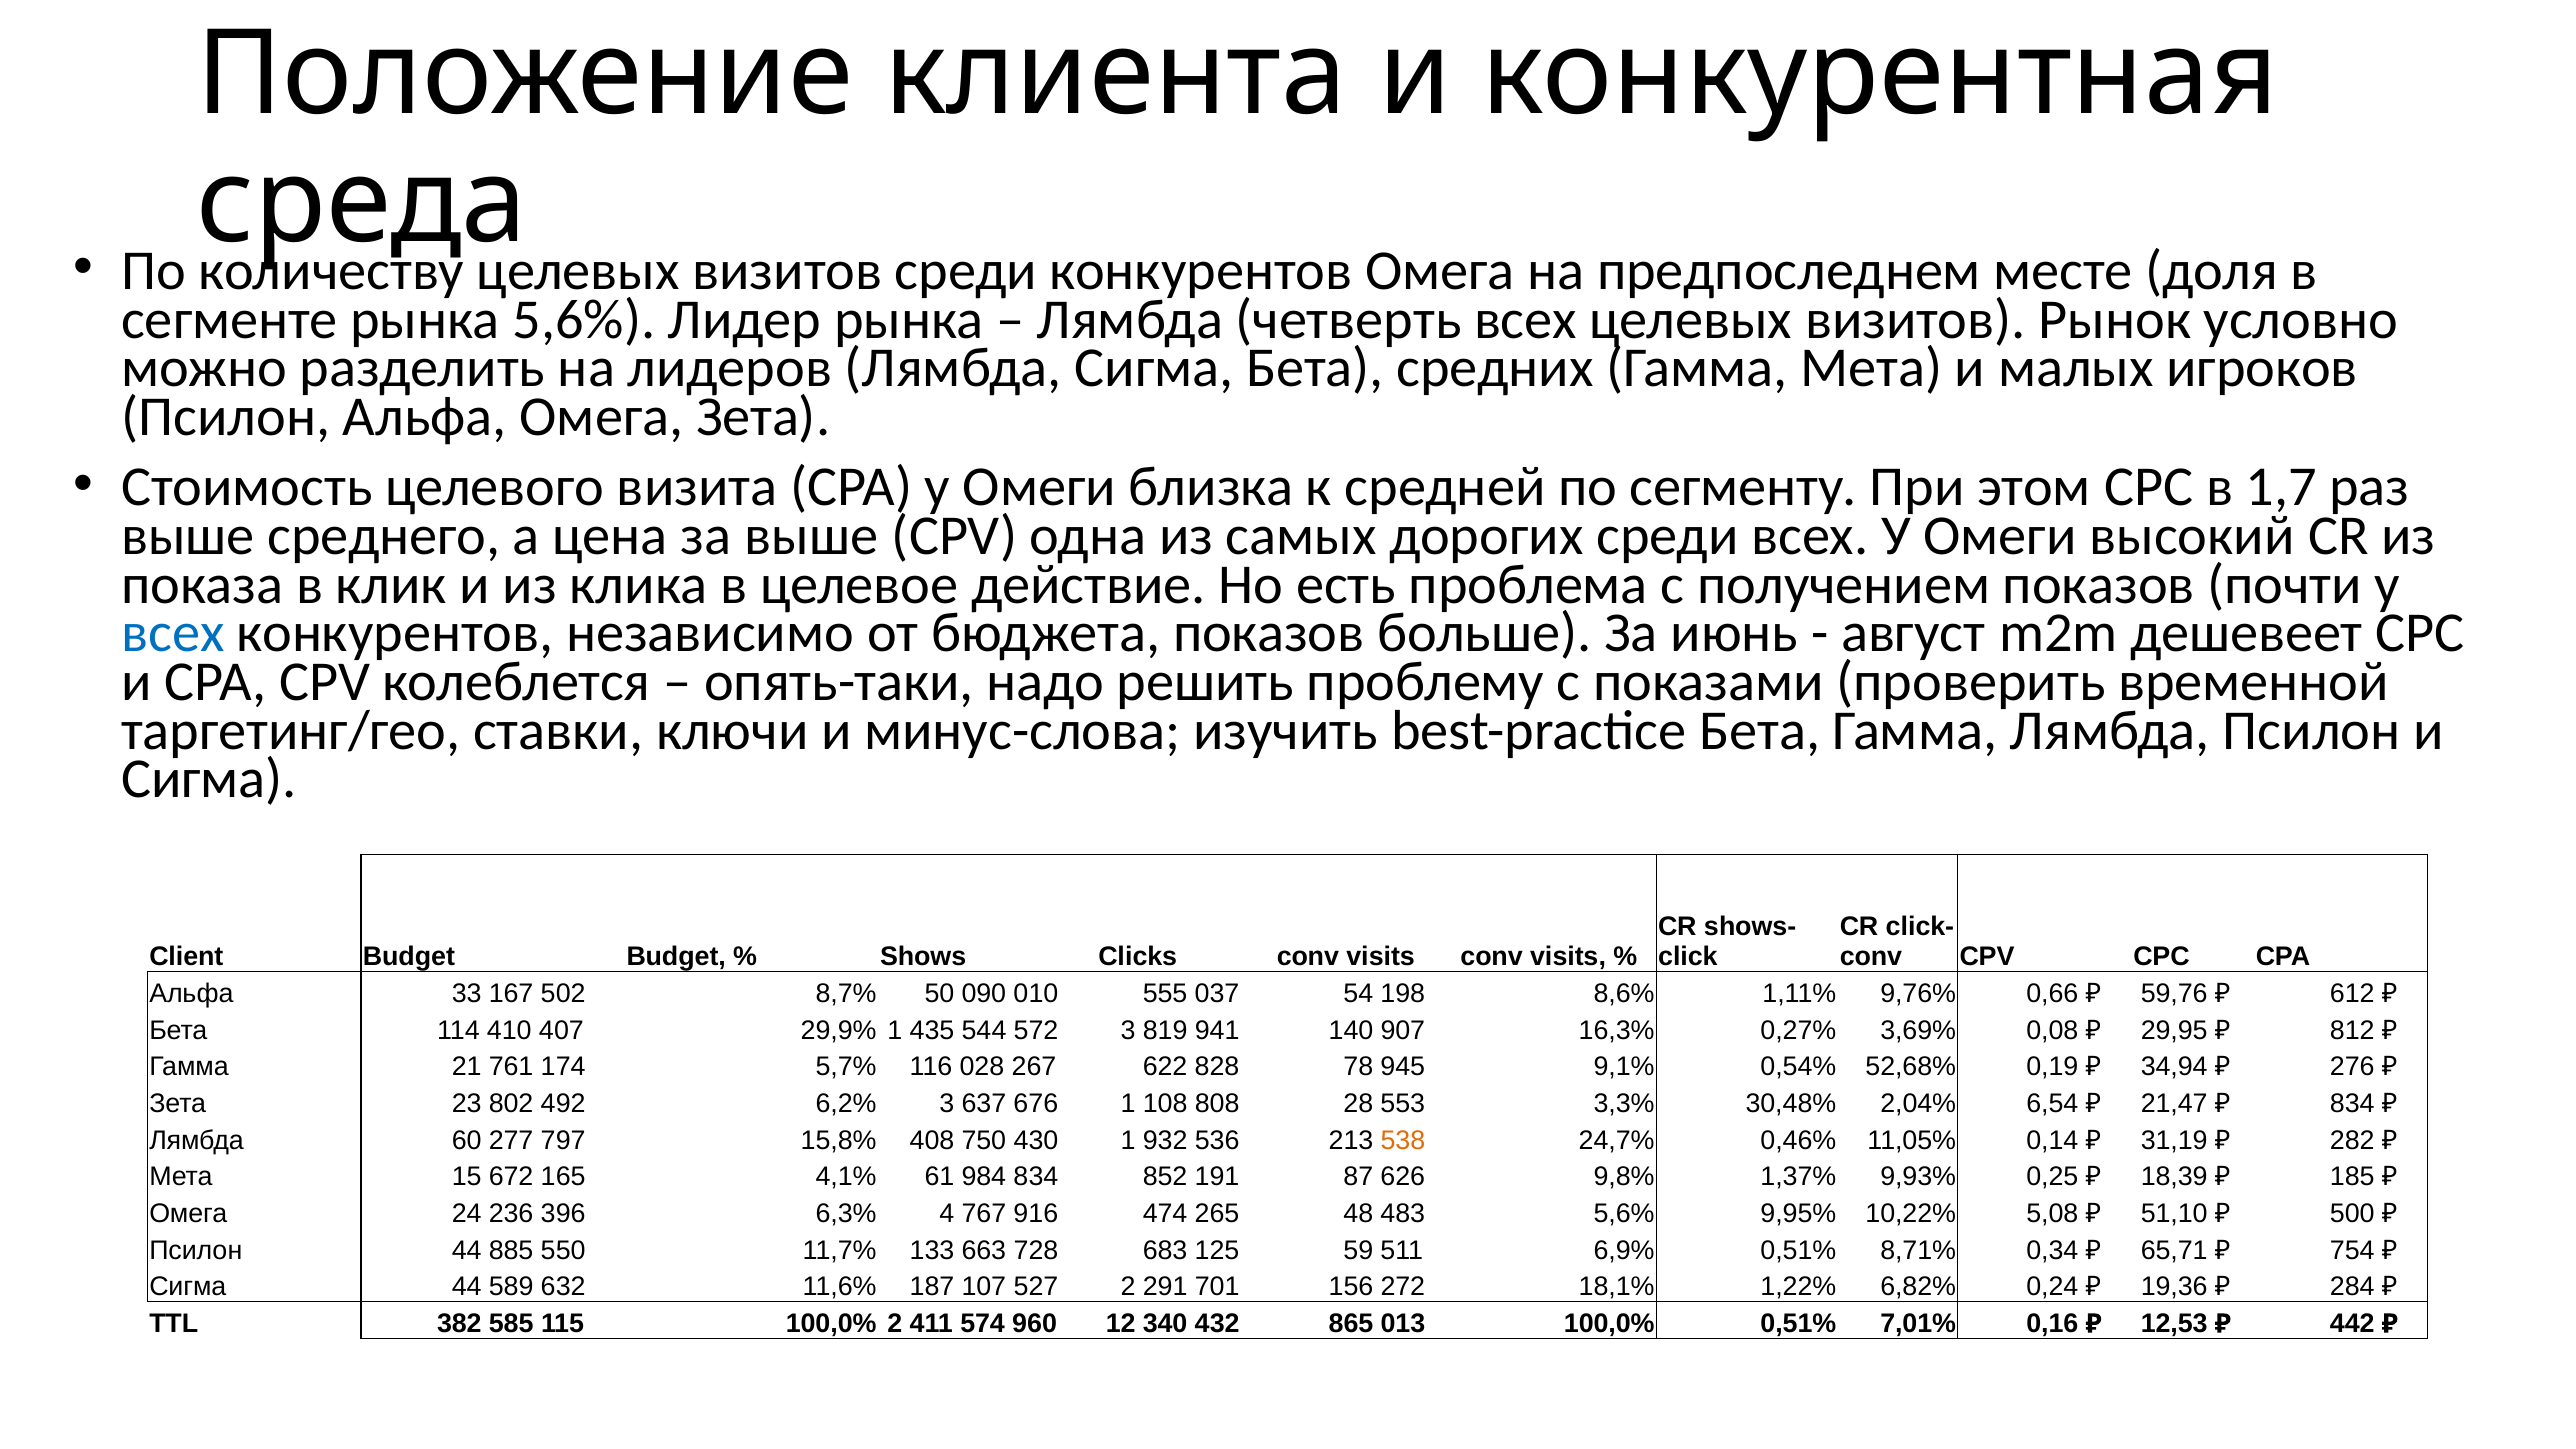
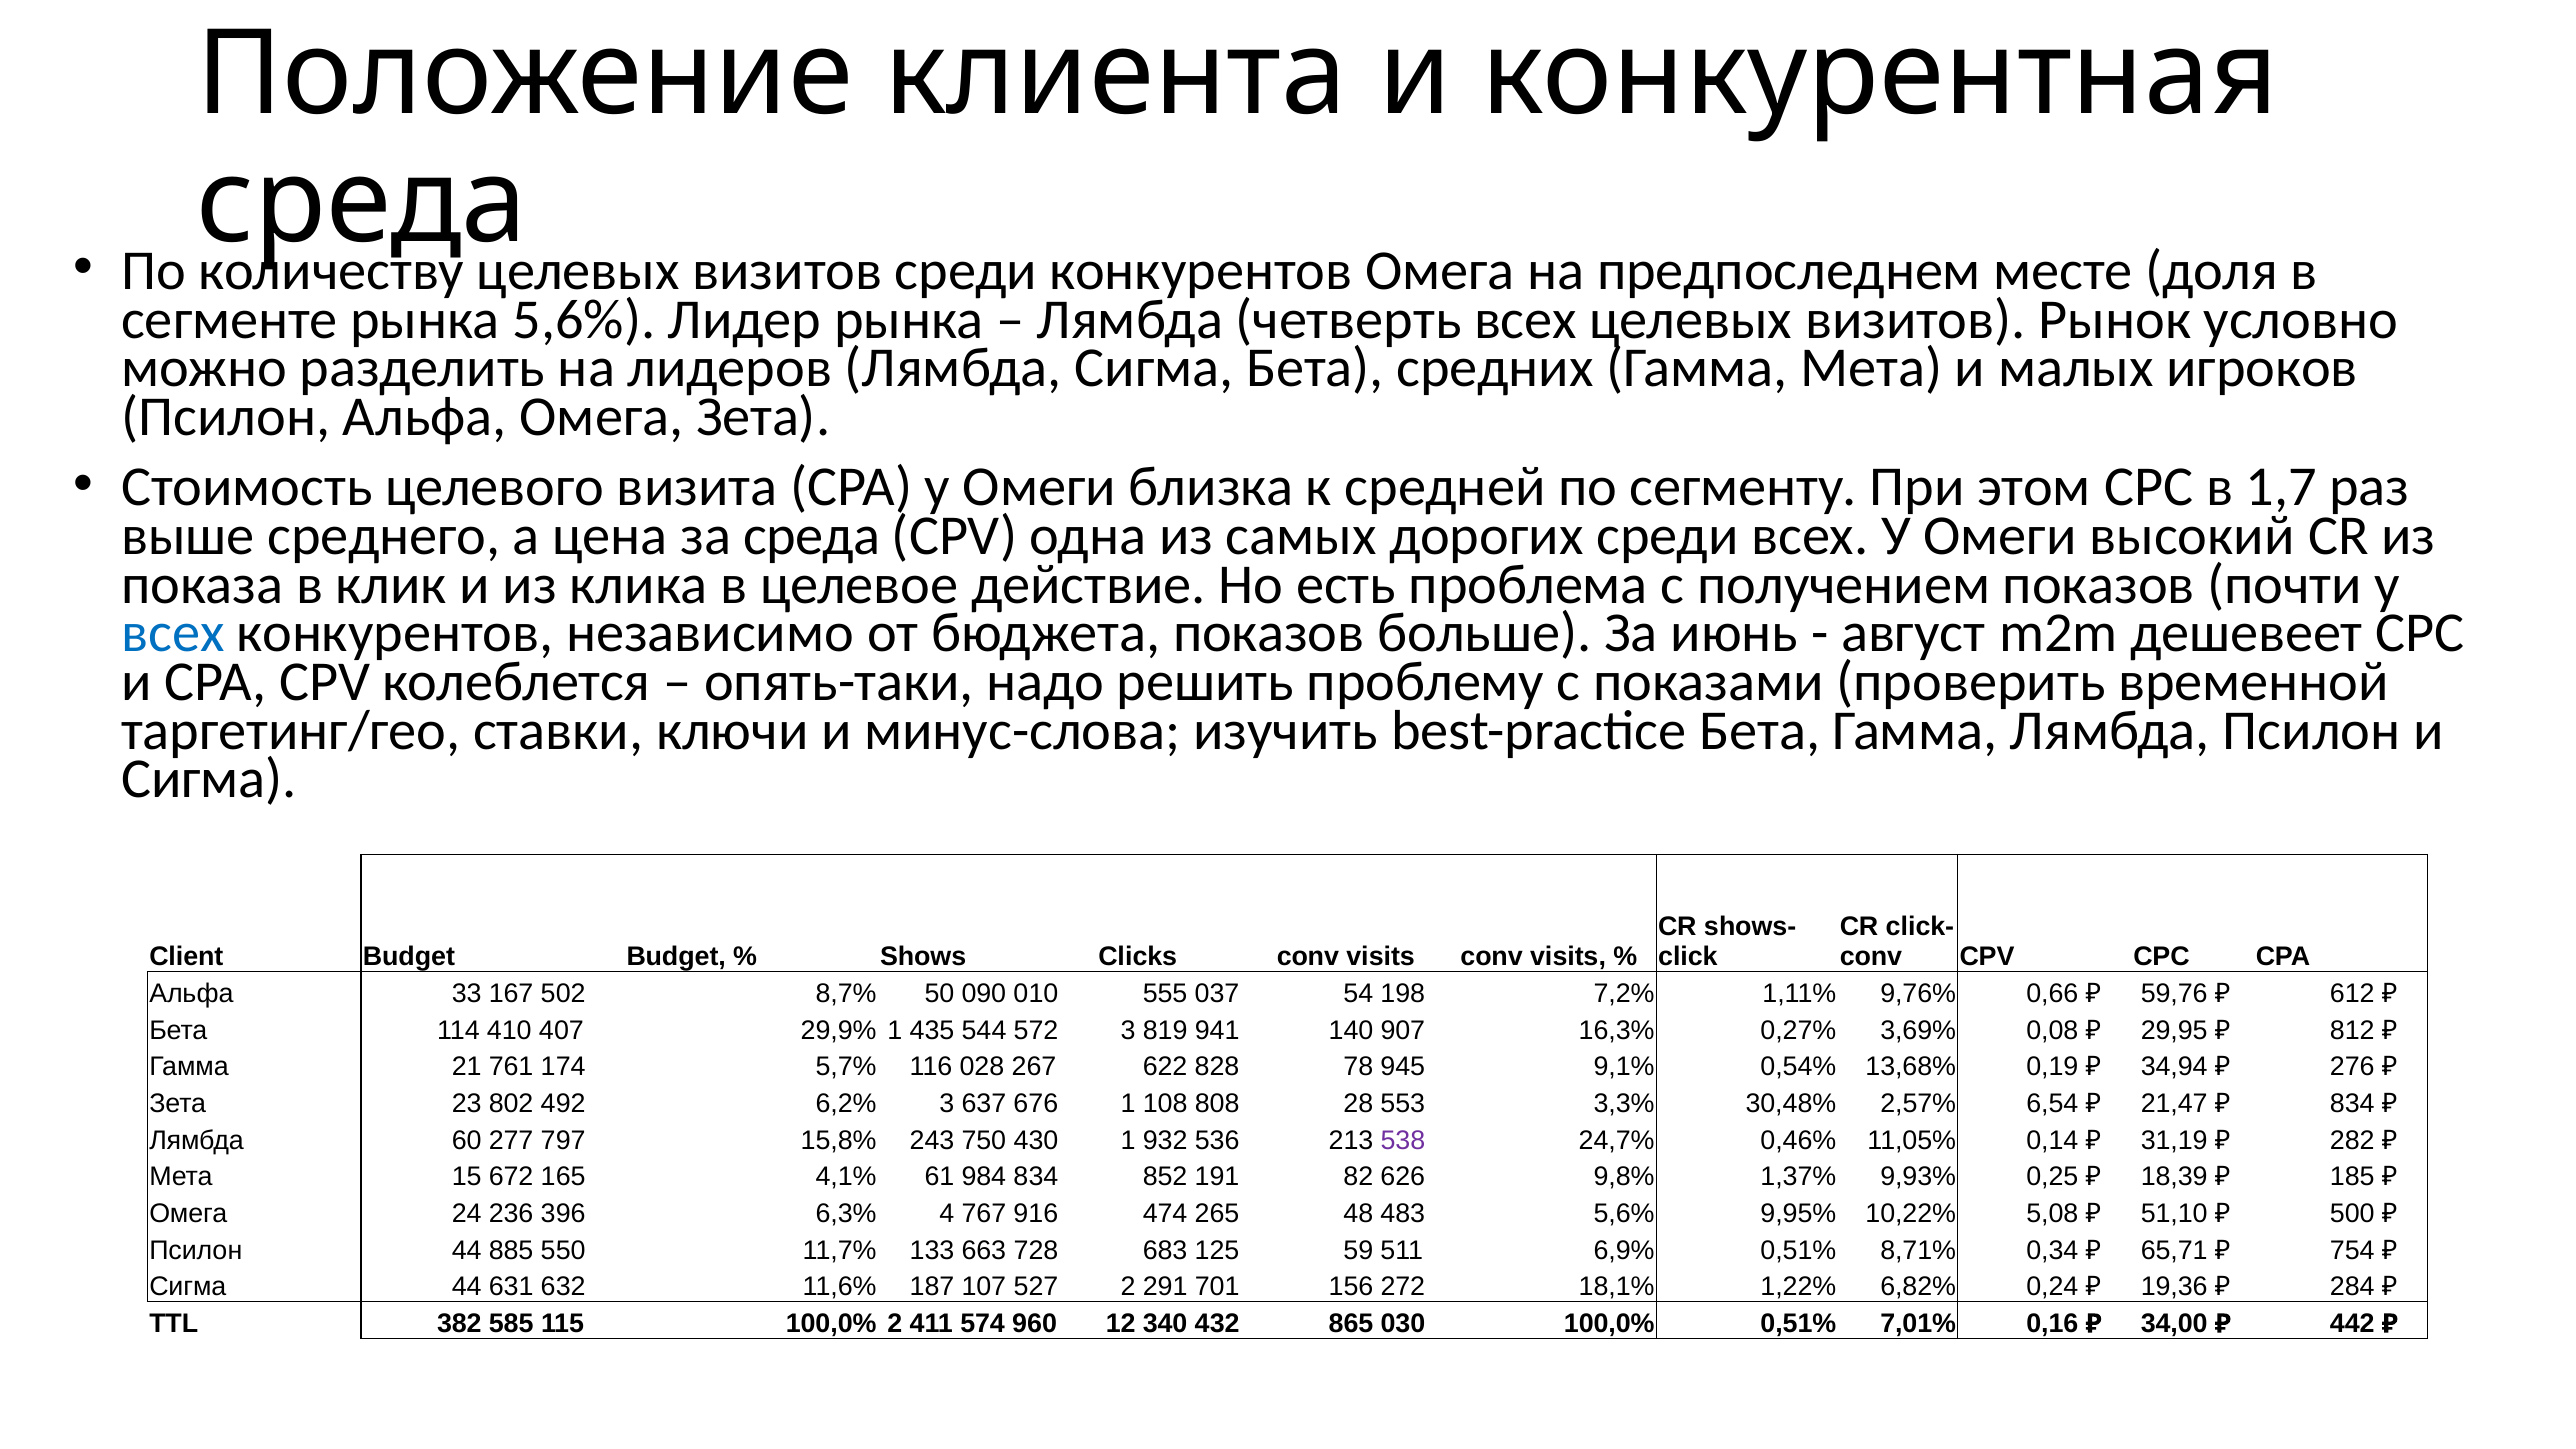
за выше: выше -> среда (812, 536)
8,6%: 8,6% -> 7,2% (1624, 994)
52,68%: 52,68% -> 13,68% (1911, 1067)
2,04%: 2,04% -> 2,57% (1918, 1104)
408: 408 -> 243 (932, 1140)
538 colour: orange -> purple (1403, 1140)
87: 87 -> 82 (1358, 1177)
589: 589 -> 631 (511, 1287)
013: 013 -> 030 (1403, 1324)
12,53: 12,53 -> 34,00 (2174, 1324)
